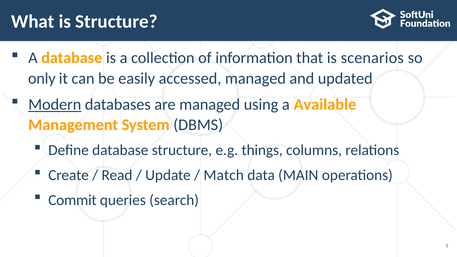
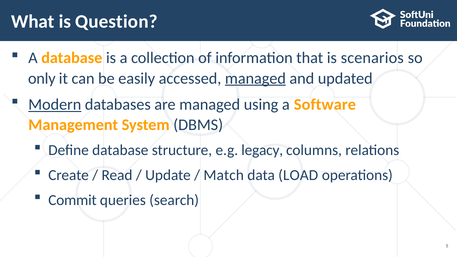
is Structure: Structure -> Question (116, 22)
managed underline: none -> present (255, 78)
Available: Available -> Software (325, 104)
things: things -> legacy (262, 150)
MAIN: MAIN -> LOAD (298, 175)
